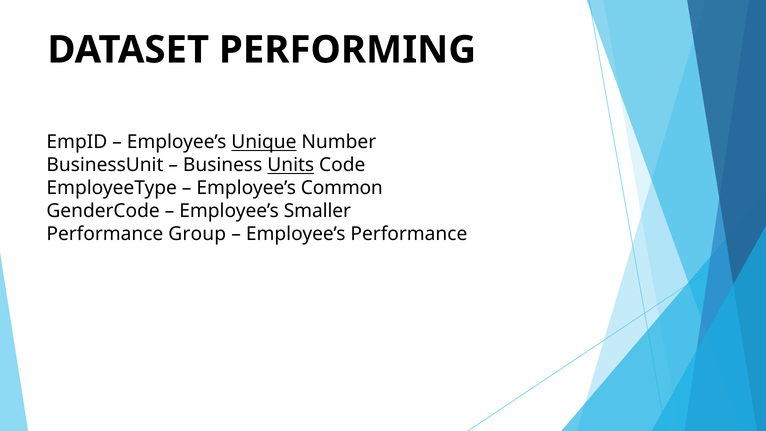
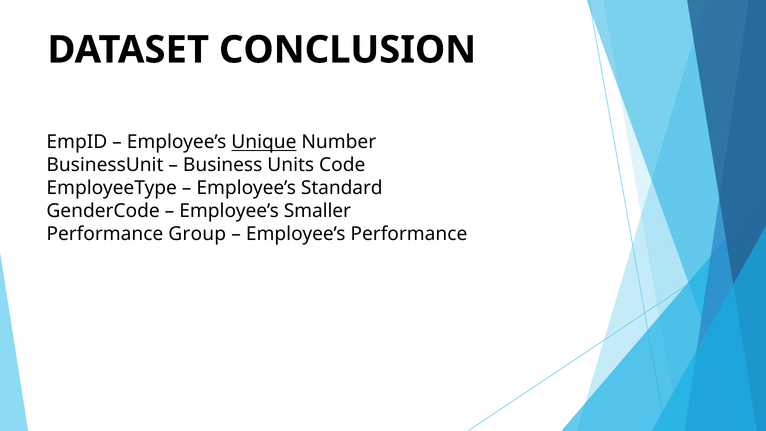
PERFORMING: PERFORMING -> CONCLUSION (348, 50)
Units underline: present -> none (291, 165)
Common: Common -> Standard (342, 188)
